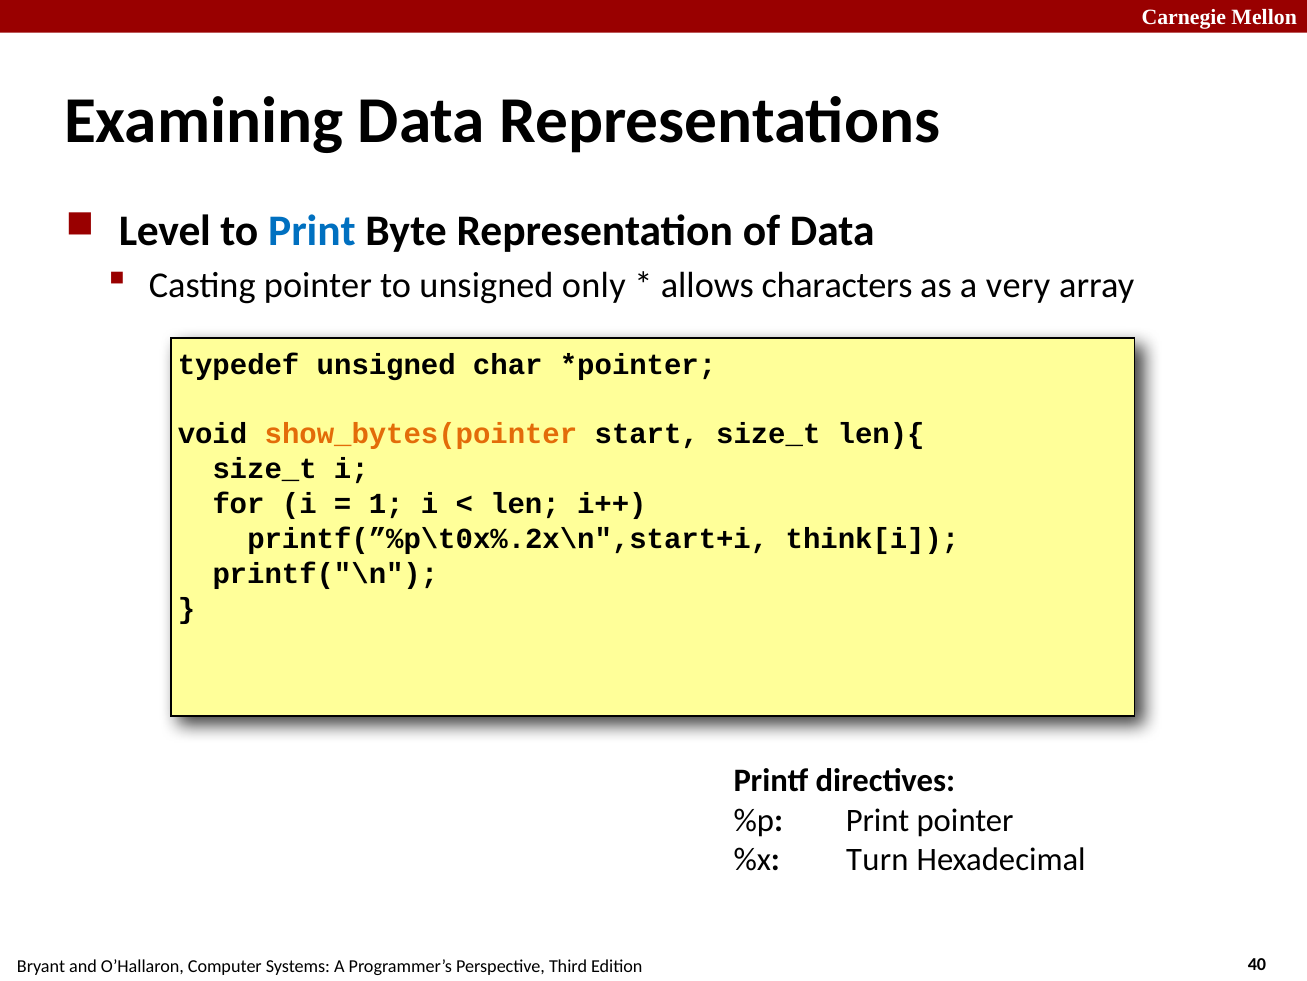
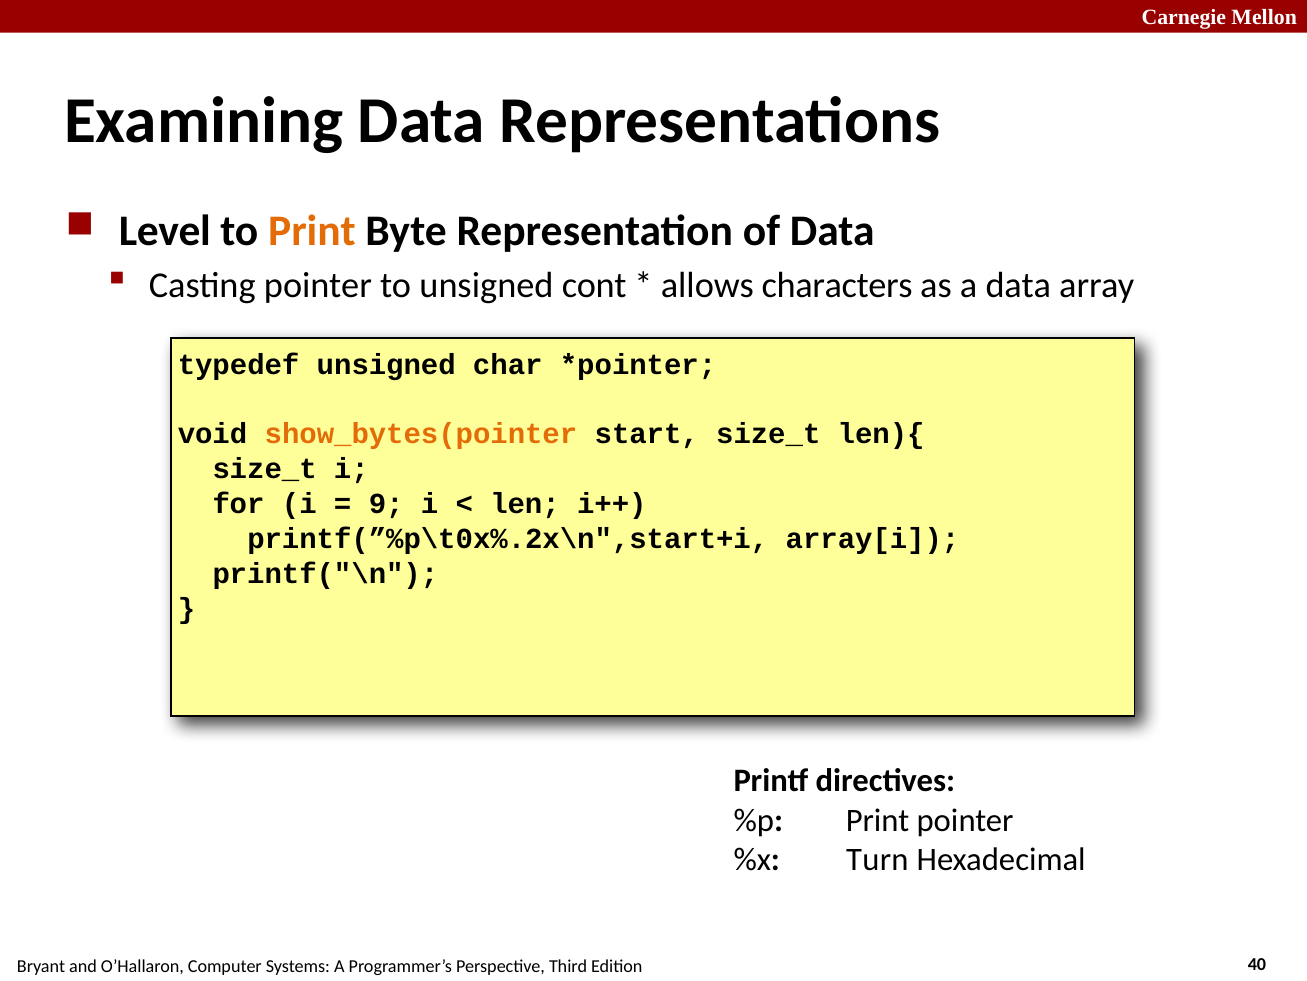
Print colour: blue -> orange (312, 230)
only: only -> cont (594, 285)
a very: very -> data (1018, 285)
1: 1 -> 9 (386, 504)
think[i: think[i -> array[i (873, 538)
